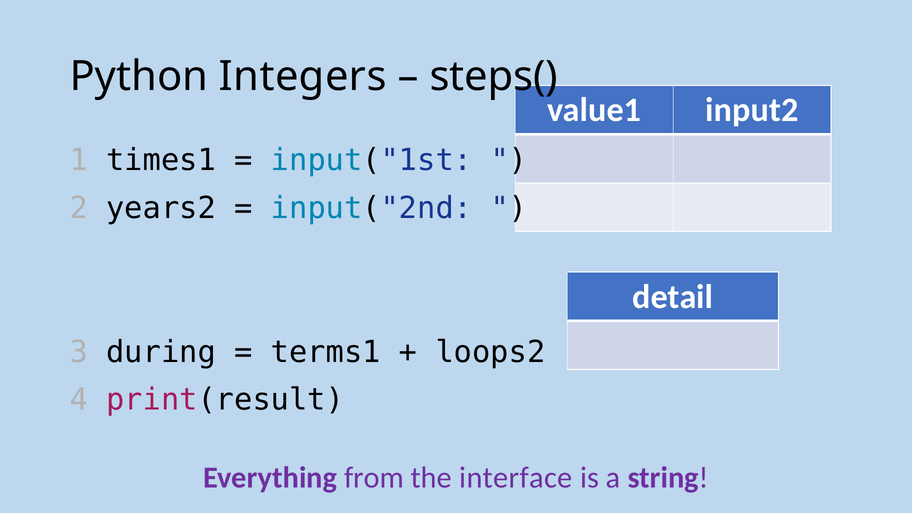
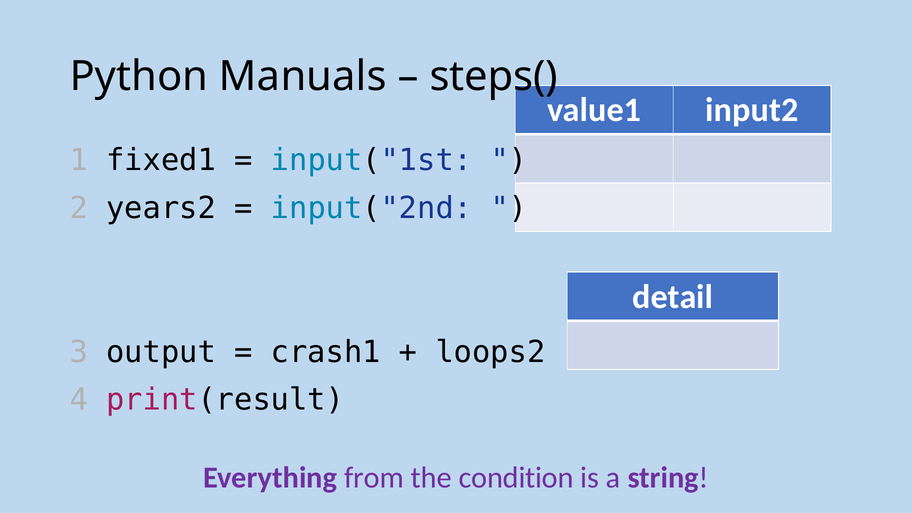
Integers: Integers -> Manuals (303, 77)
times1: times1 -> fixed1 (161, 160)
during: during -> output (161, 352)
terms1: terms1 -> crash1 (326, 352)
interface: interface -> condition (516, 478)
